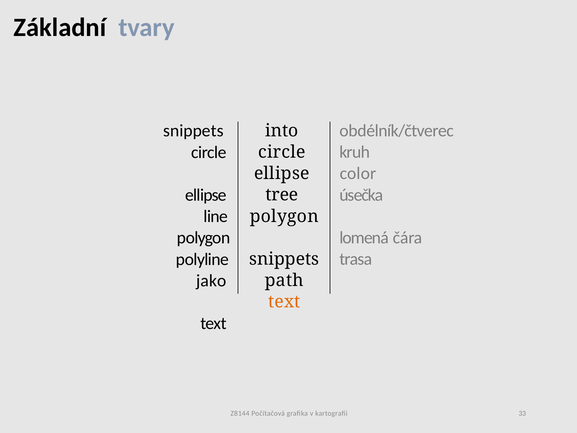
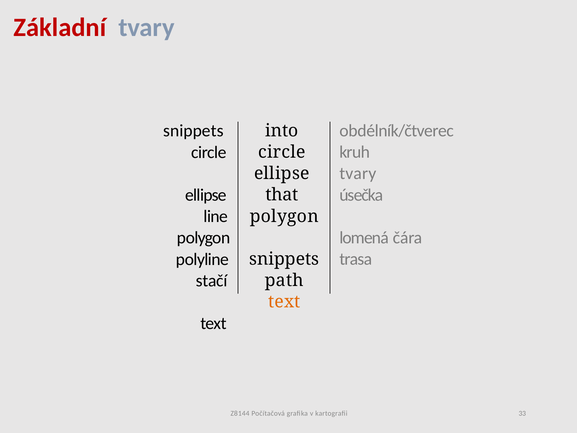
Základní colour: black -> red (60, 27)
color: color -> tvary (358, 174)
tree: tree -> that (282, 195)
jako: jako -> stačí (212, 281)
